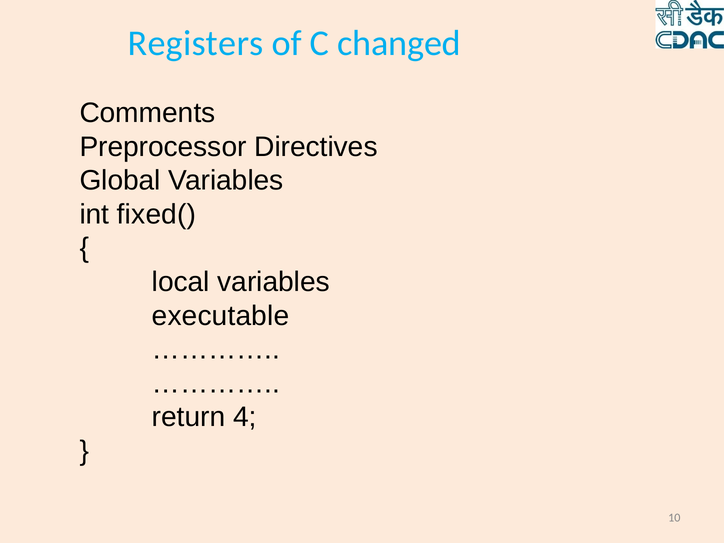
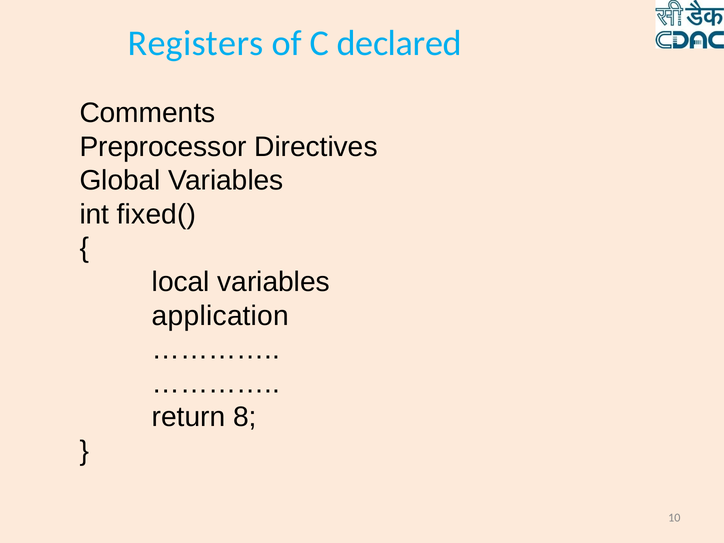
changed: changed -> declared (399, 43)
executable: executable -> application (220, 316)
4: 4 -> 8 (245, 417)
